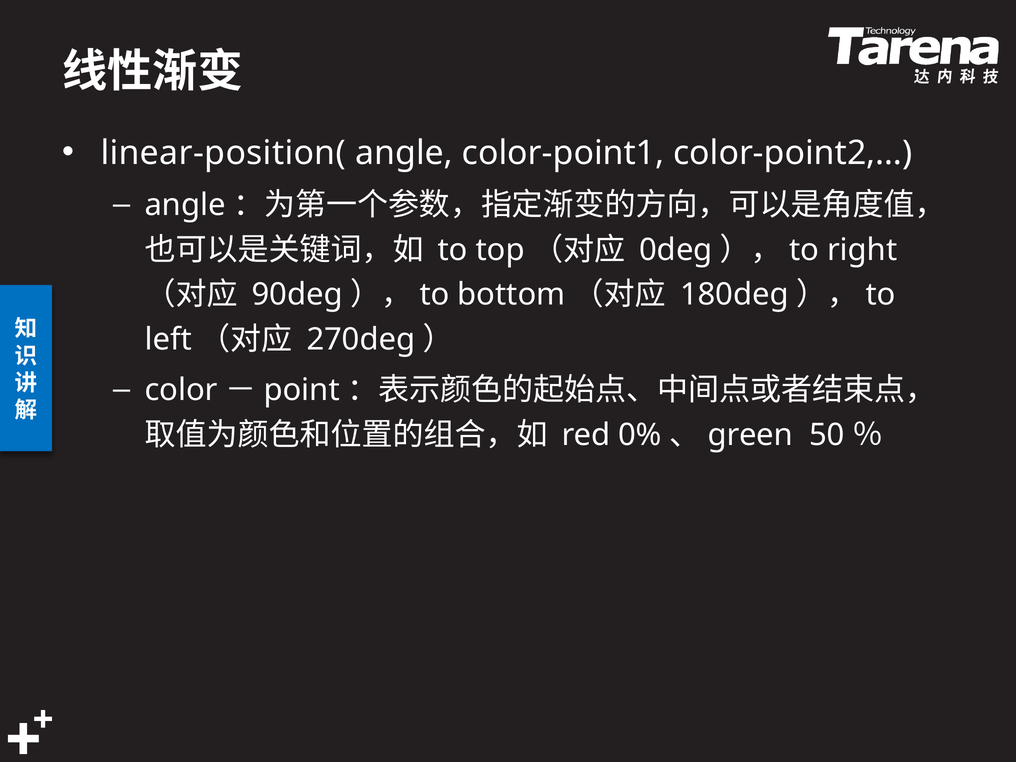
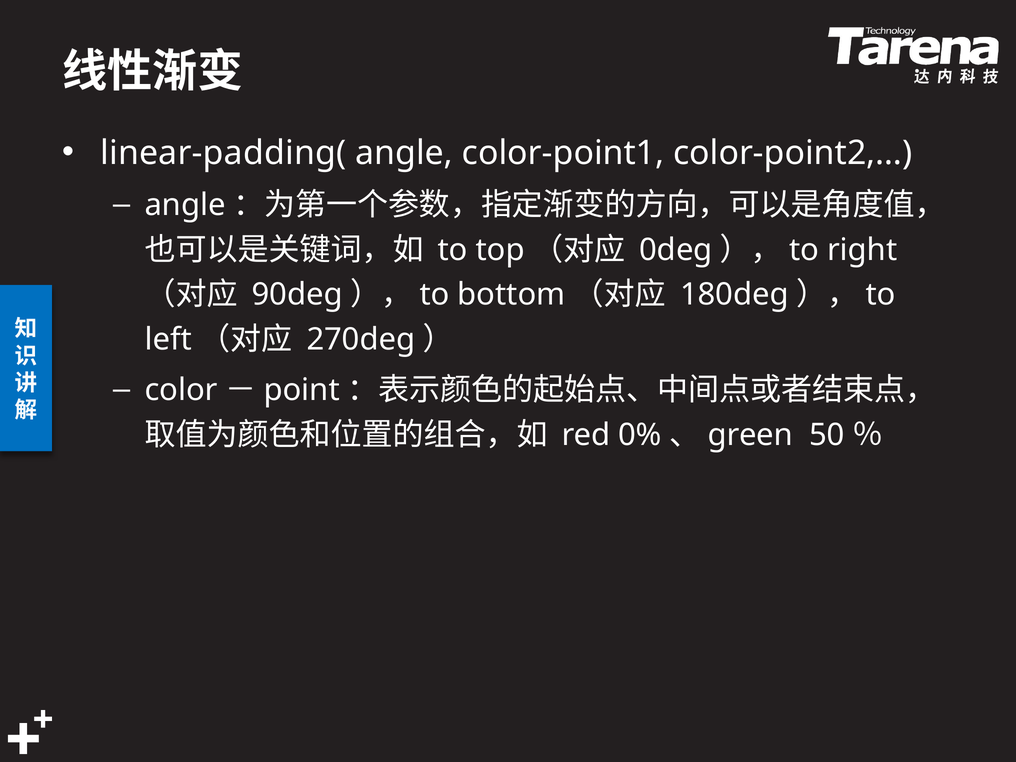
linear-position(: linear-position( -> linear-padding( (223, 153)
